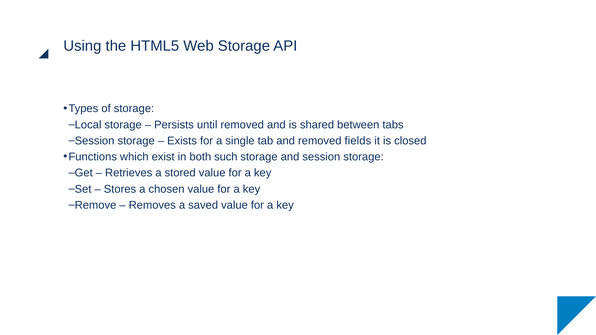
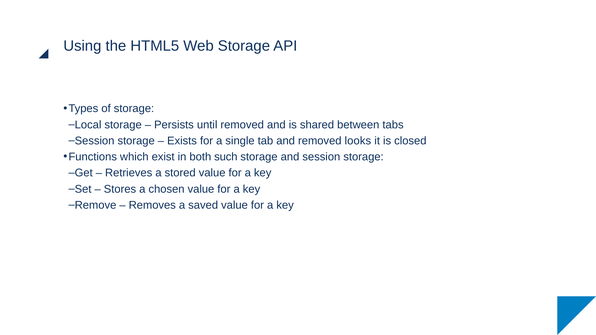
fields: fields -> looks (358, 141)
